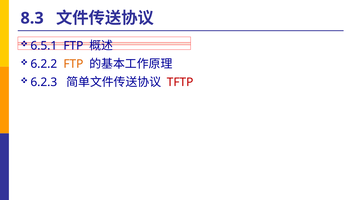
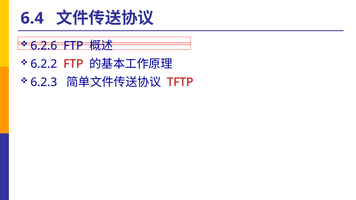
8.3: 8.3 -> 6.4 (32, 18)
6.5.1: 6.5.1 -> 6.2.6 (44, 46)
FTP colour: orange -> red (73, 64)
